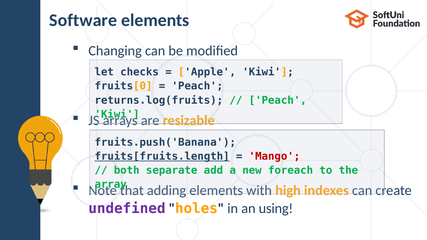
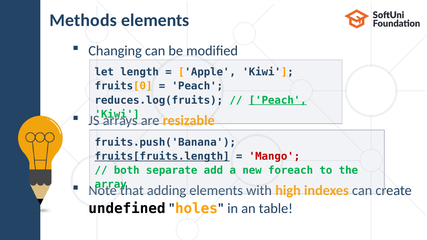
Software: Software -> Methods (83, 20)
checks: checks -> length (140, 72)
returns.log(fruits: returns.log(fruits -> reduces.log(fruits (159, 100)
Peach underline: none -> present (278, 100)
undefined colour: purple -> black (127, 208)
using: using -> table (276, 208)
